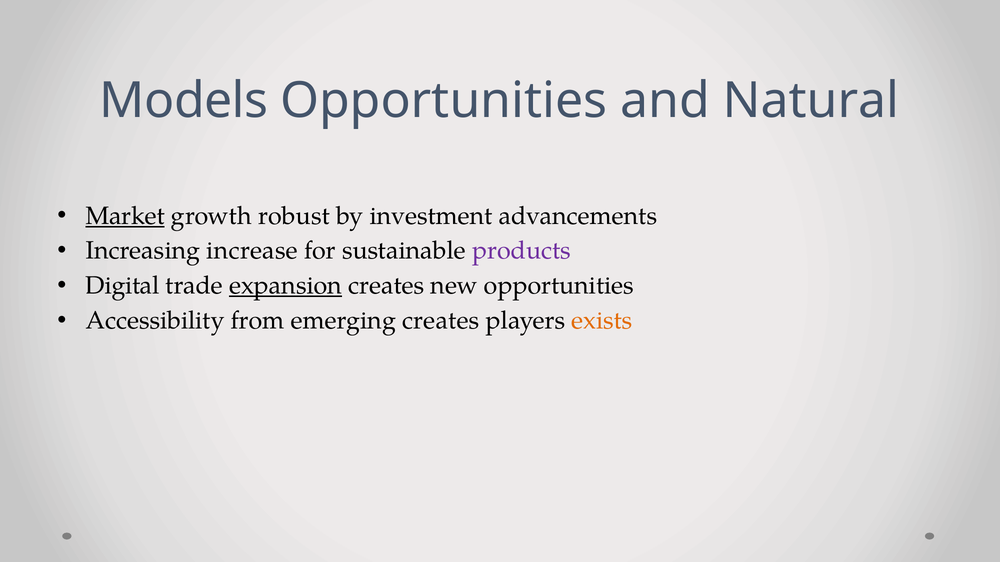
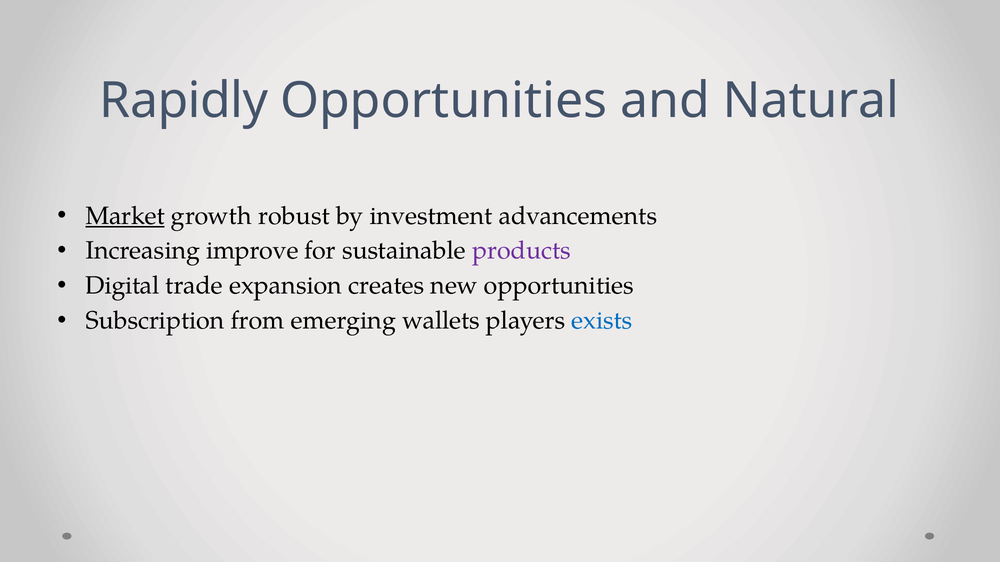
Models: Models -> Rapidly (184, 101)
increase: increase -> improve (252, 251)
expansion underline: present -> none (286, 286)
Accessibility: Accessibility -> Subscription (155, 321)
emerging creates: creates -> wallets (441, 321)
exists colour: orange -> blue (602, 321)
